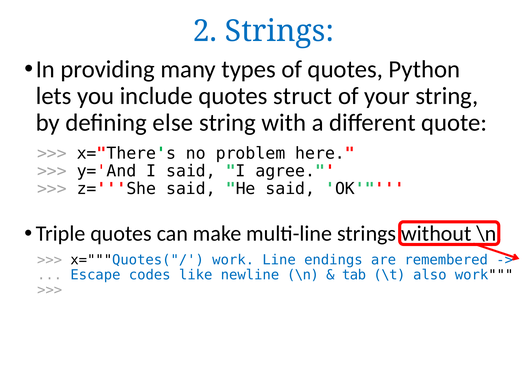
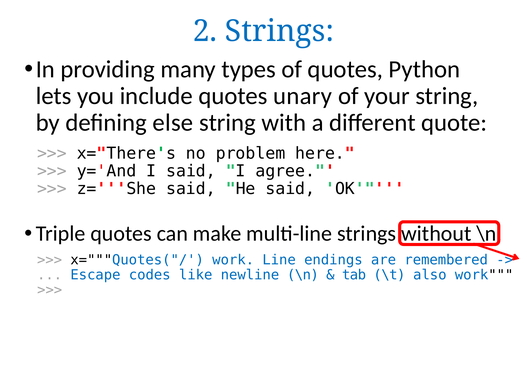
struct: struct -> unary (303, 96)
